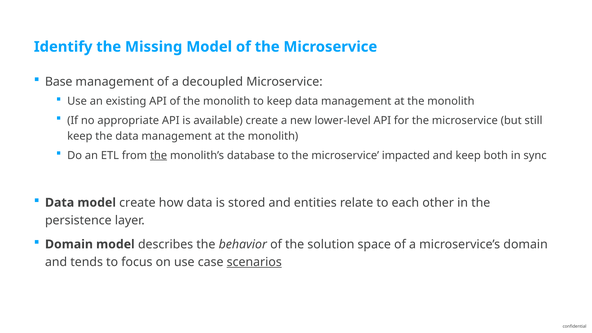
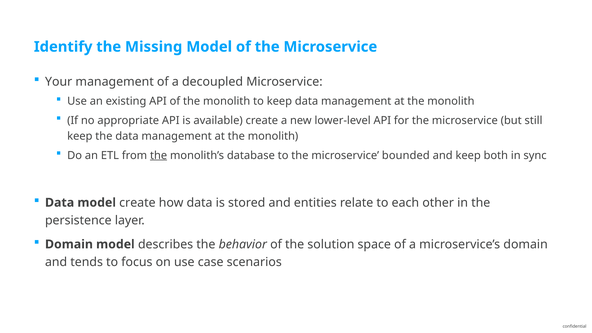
Base: Base -> Your (59, 82)
impacted: impacted -> bounded (406, 155)
scenarios underline: present -> none (254, 262)
